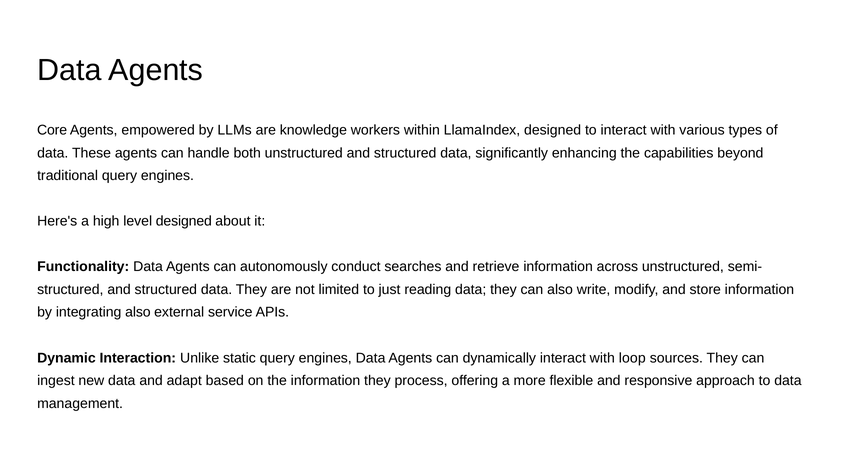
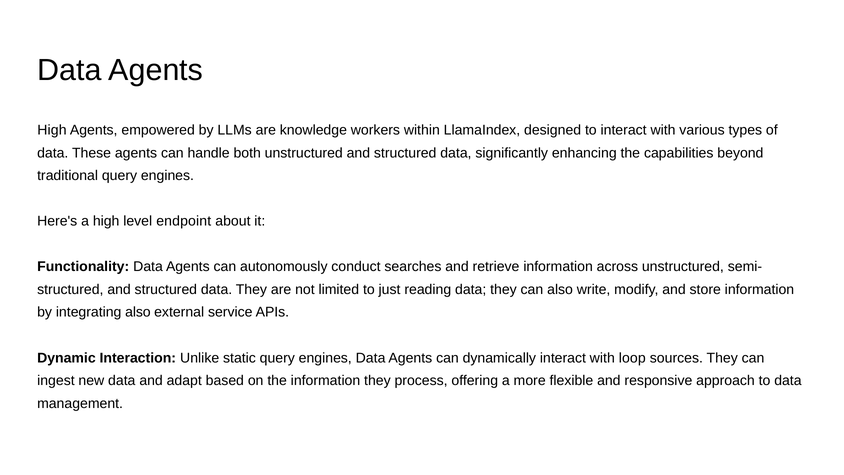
Core: Core -> High (52, 130)
level designed: designed -> endpoint (184, 221)
